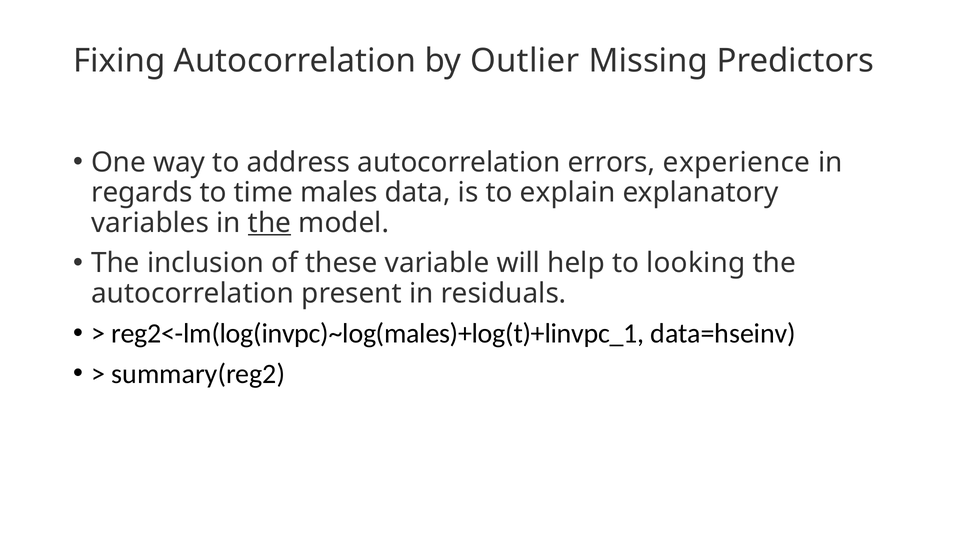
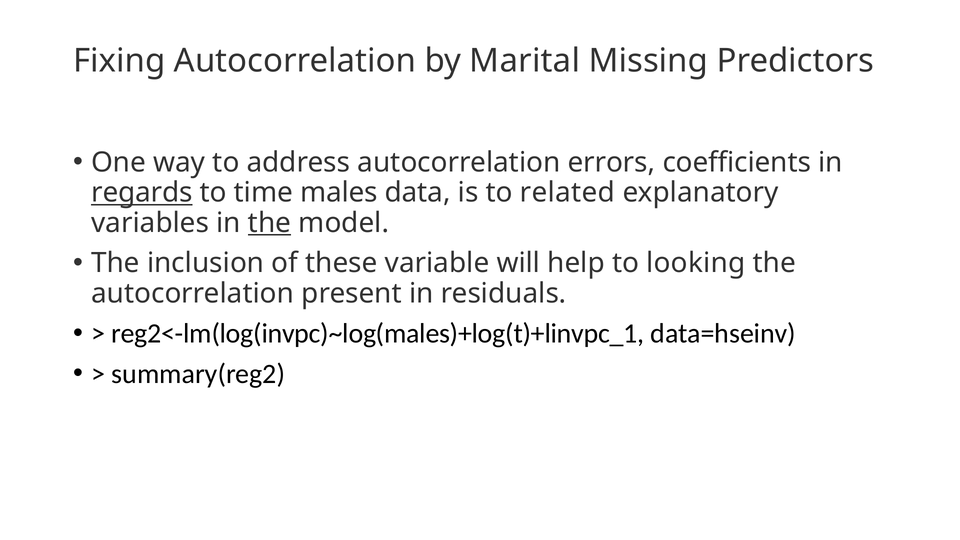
Outlier: Outlier -> Marital (525, 61)
experience: experience -> coefficients (737, 162)
regards underline: none -> present (142, 193)
explain: explain -> related (568, 193)
